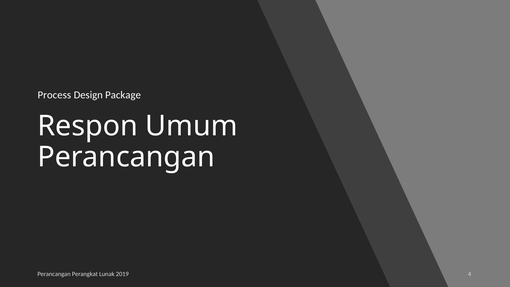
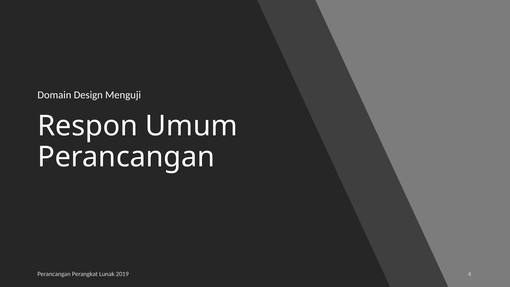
Process: Process -> Domain (54, 95)
Package: Package -> Menguji (123, 95)
